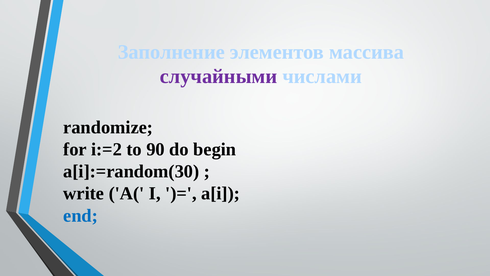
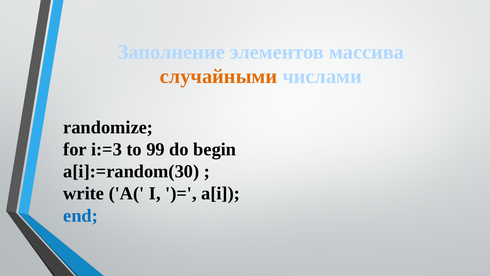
случайными colour: purple -> orange (219, 76)
i:=2: i:=2 -> i:=3 (106, 149)
90: 90 -> 99 (156, 149)
